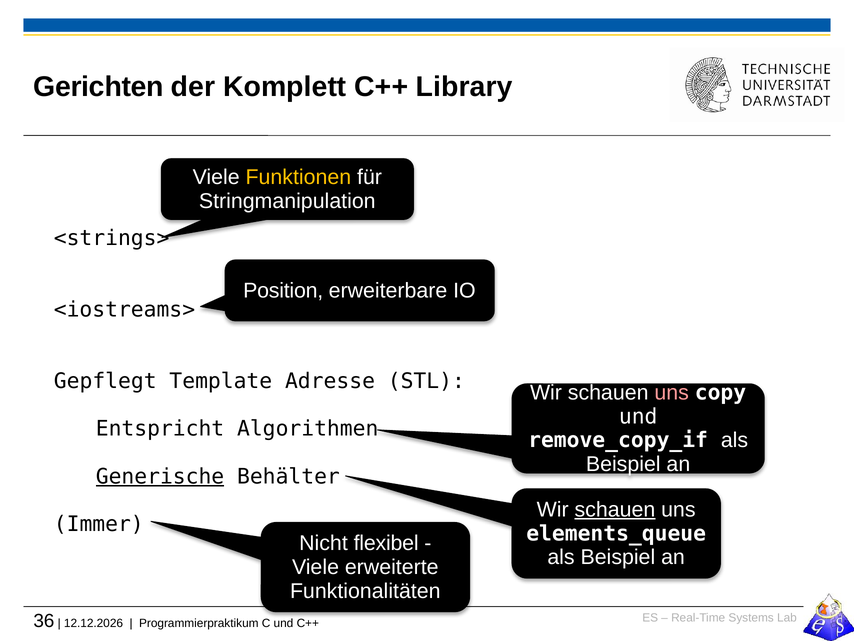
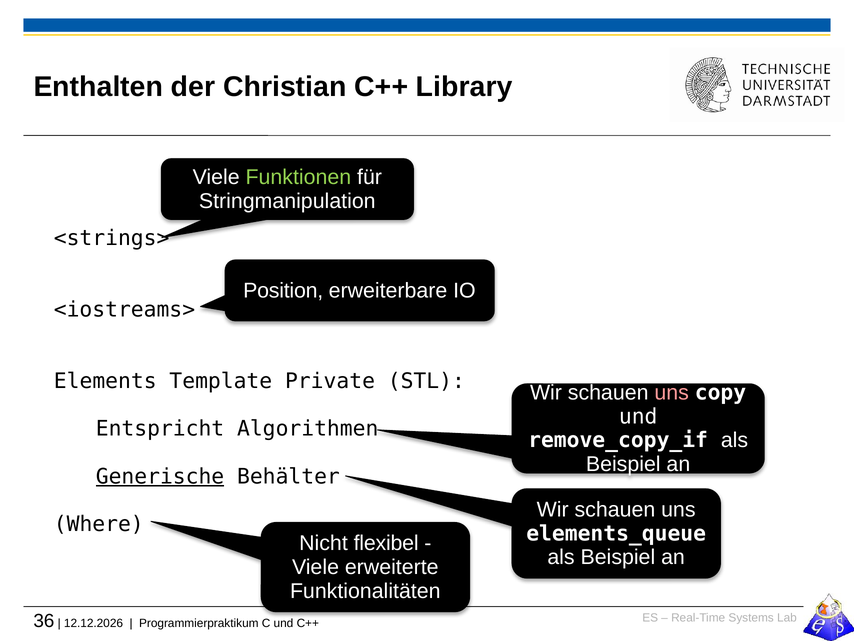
Gerichten: Gerichten -> Enthalten (98, 87)
Komplett: Komplett -> Christian (285, 87)
Funktionen colour: yellow -> light green (298, 177)
Gepflegt: Gepflegt -> Elements (105, 381)
Adresse: Adresse -> Private (330, 381)
schauen underline: present -> none (615, 509)
Immer: Immer -> Where (99, 524)
